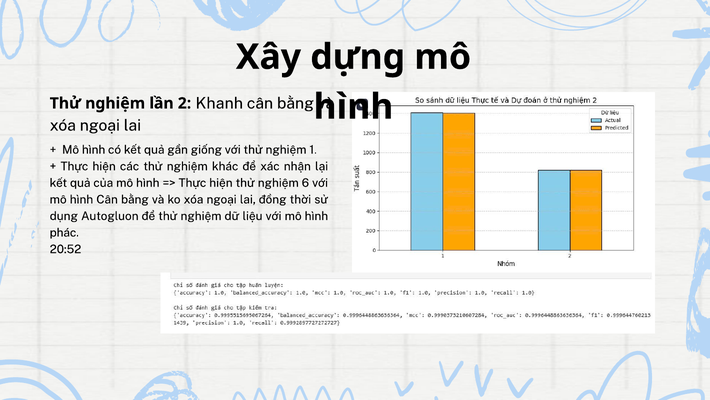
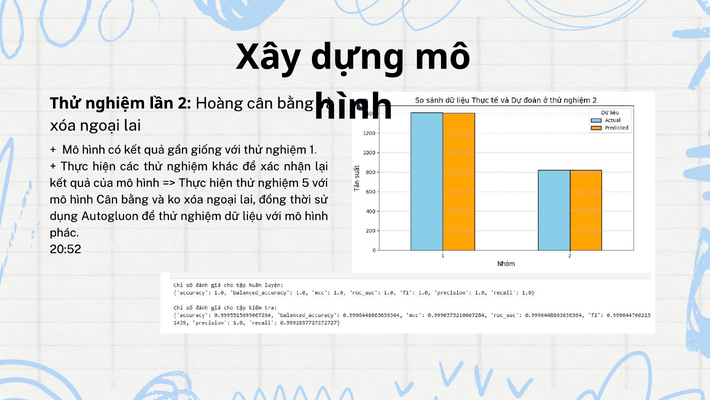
Khanh: Khanh -> Hoàng (219, 103)
6: 6 -> 5 (305, 183)
